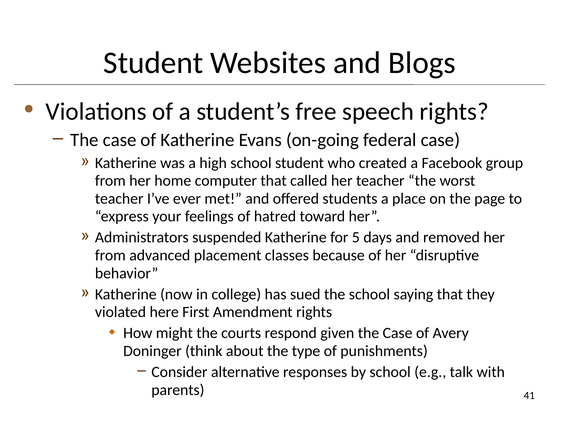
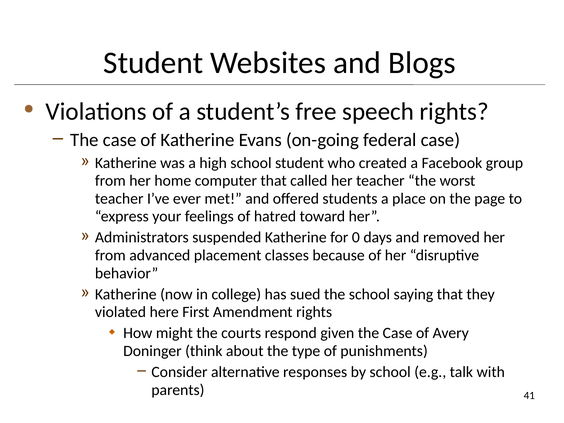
5: 5 -> 0 (356, 237)
